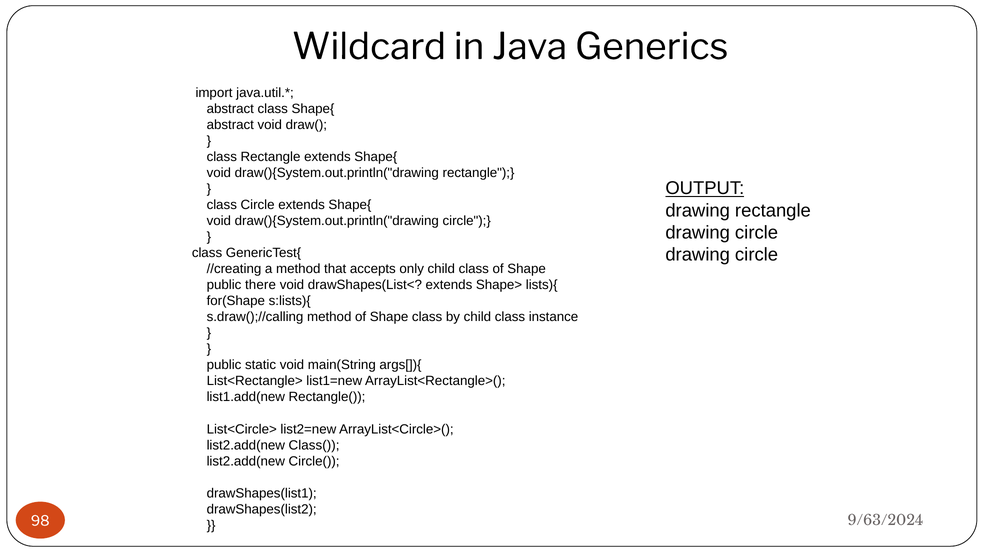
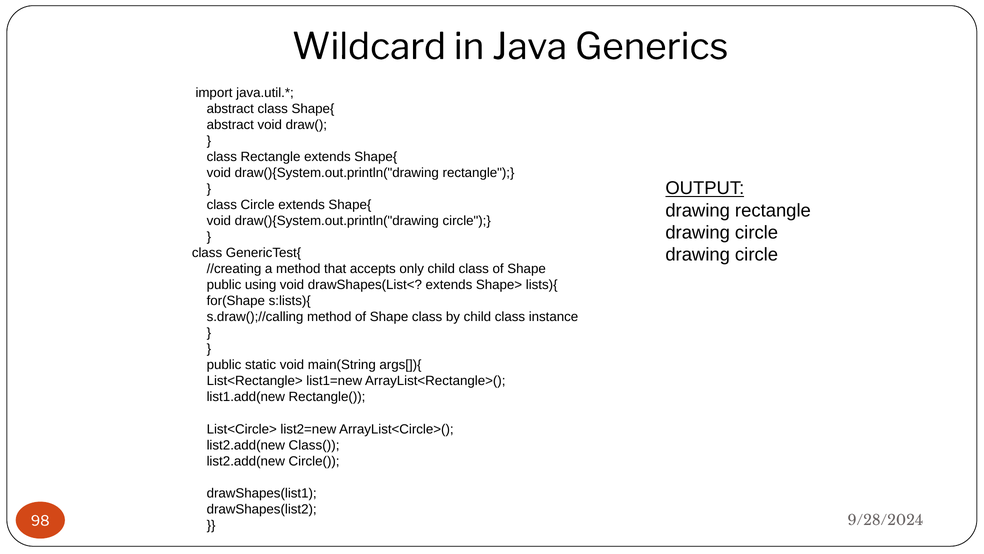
there: there -> using (261, 285)
9/63/2024: 9/63/2024 -> 9/28/2024 (885, 520)
